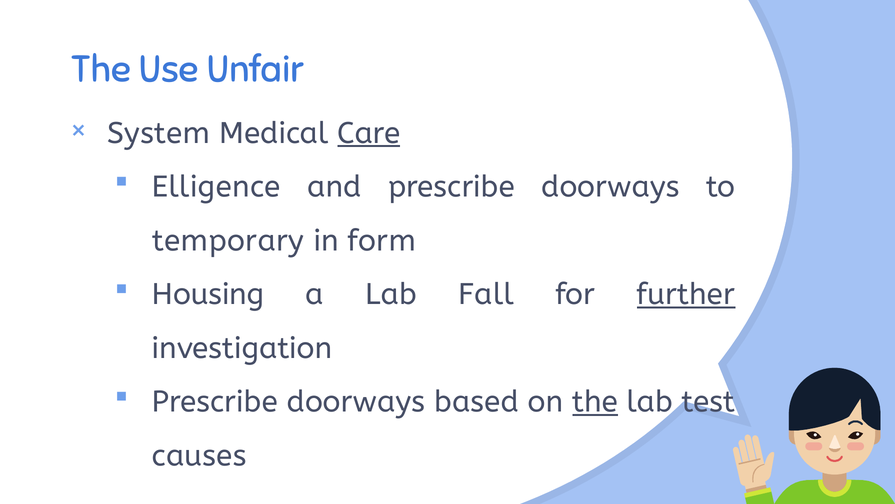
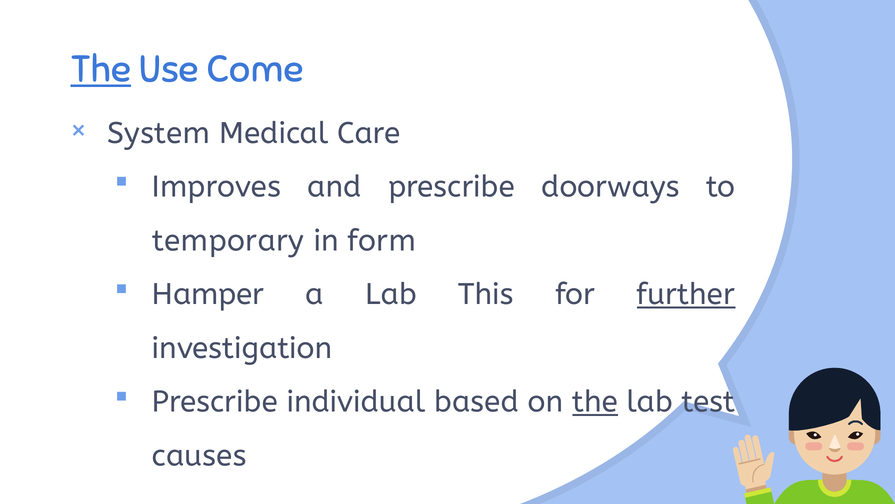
The underline: none -> present (101, 70)
Unfair: Unfair -> Come (255, 70)
Care underline: present -> none (369, 133)
Elligence: Elligence -> Improves (216, 187)
Housing: Housing -> Hamper (208, 294)
Fall: Fall -> This (486, 294)
doorways: doorways -> individual (356, 402)
